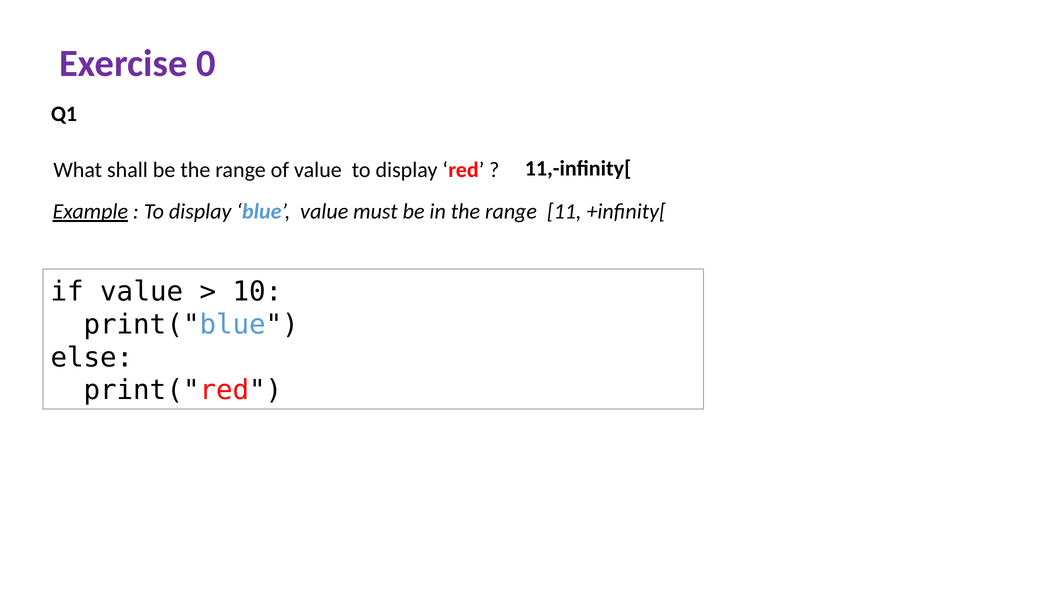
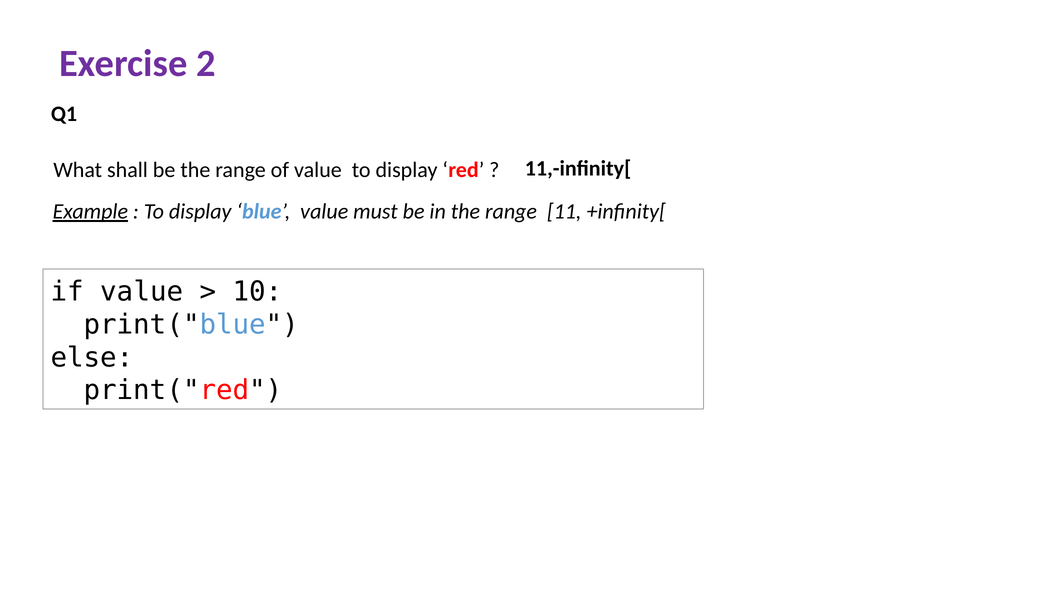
0: 0 -> 2 (206, 64)
